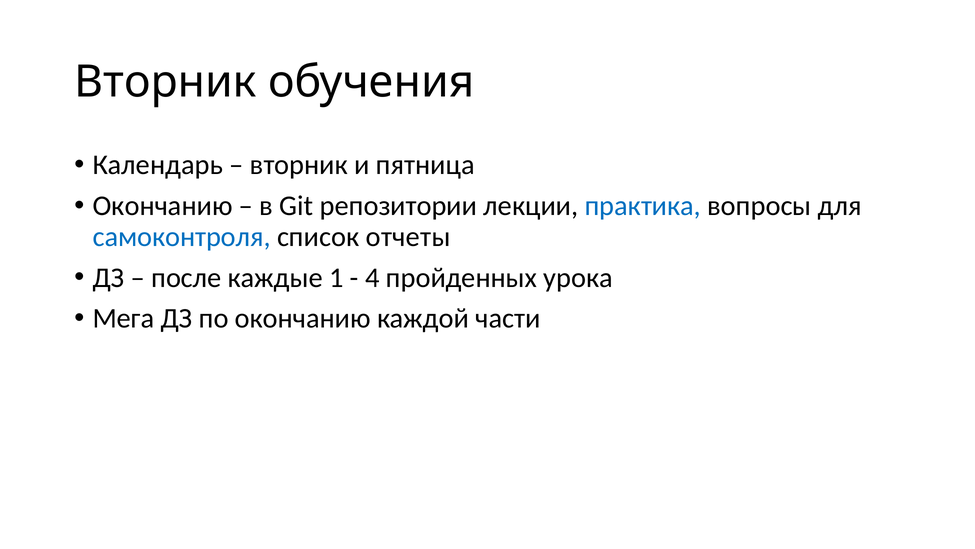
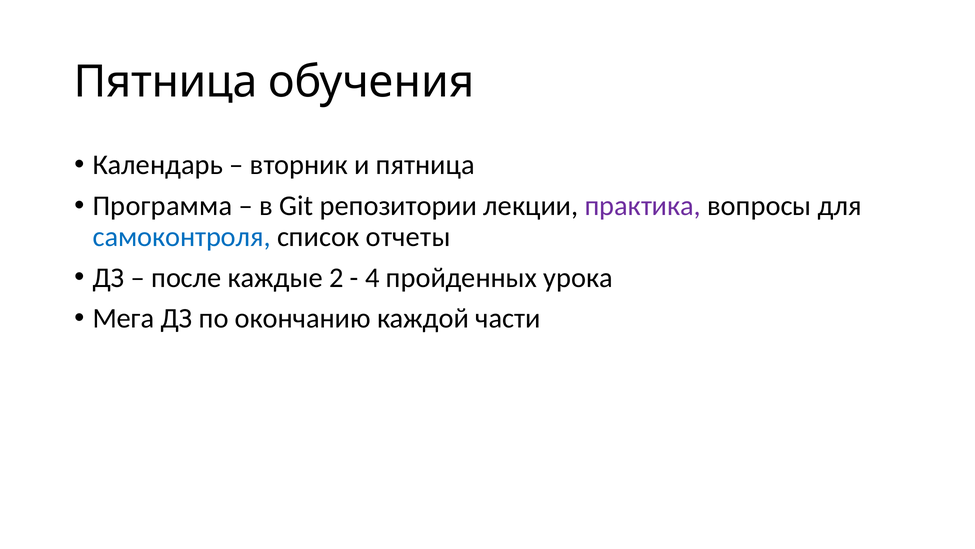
Вторник: Вторник -> Пятница (166, 82)
Окончанию: Окончанию -> Программа (162, 206)
практика colour: blue -> purple (643, 206)
1: 1 -> 2 (336, 277)
